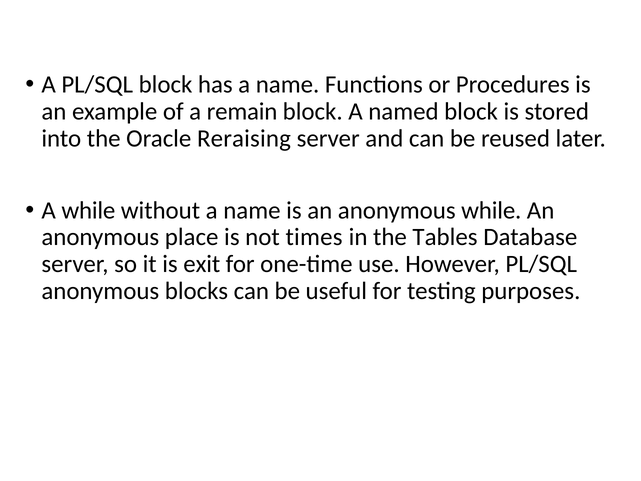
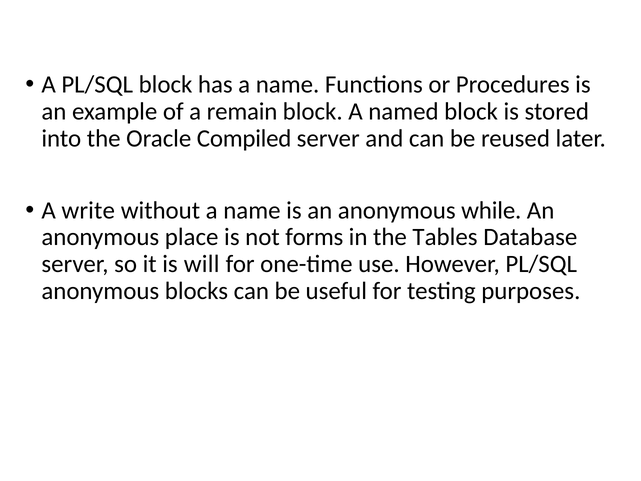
Reraising: Reraising -> Compiled (244, 138)
A while: while -> write (88, 210)
times: times -> forms (314, 237)
exit: exit -> will (202, 264)
